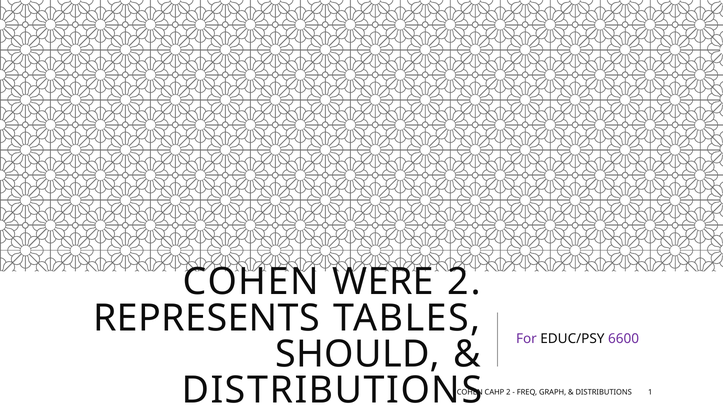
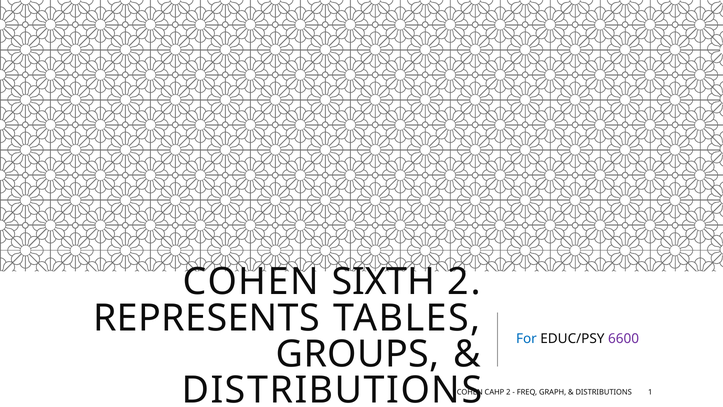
WERE: WERE -> SIXTH (383, 282)
For colour: purple -> blue (526, 338)
SHOULD: SHOULD -> GROUPS (358, 354)
